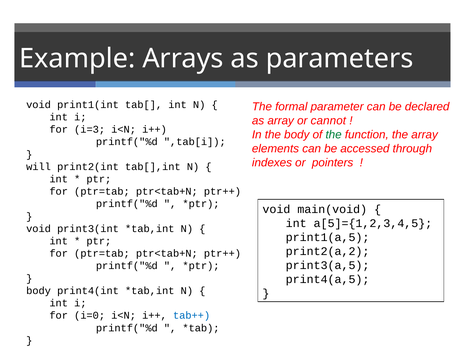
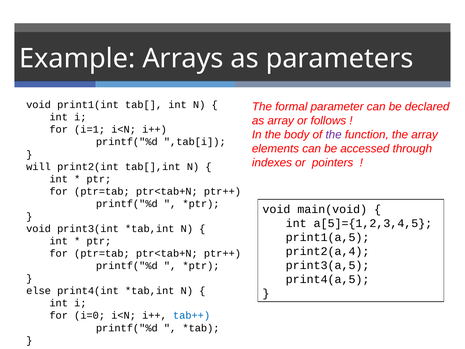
cannot: cannot -> follows (328, 121)
i=3: i=3 -> i=1 (90, 129)
the colour: green -> purple (334, 135)
print2(a,2: print2(a,2 -> print2(a,4 (328, 251)
body: body -> else (39, 291)
